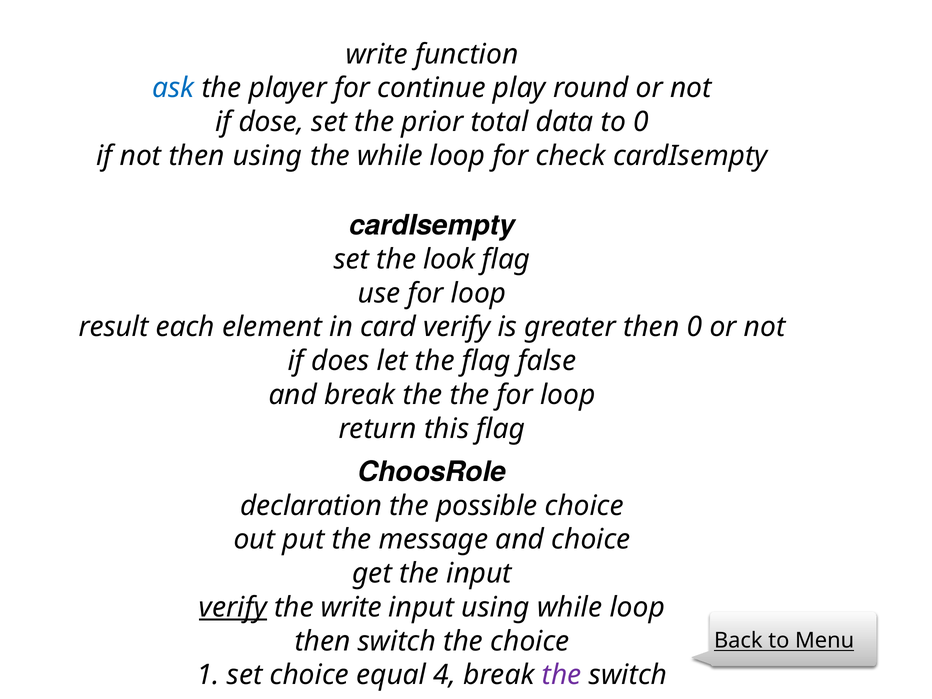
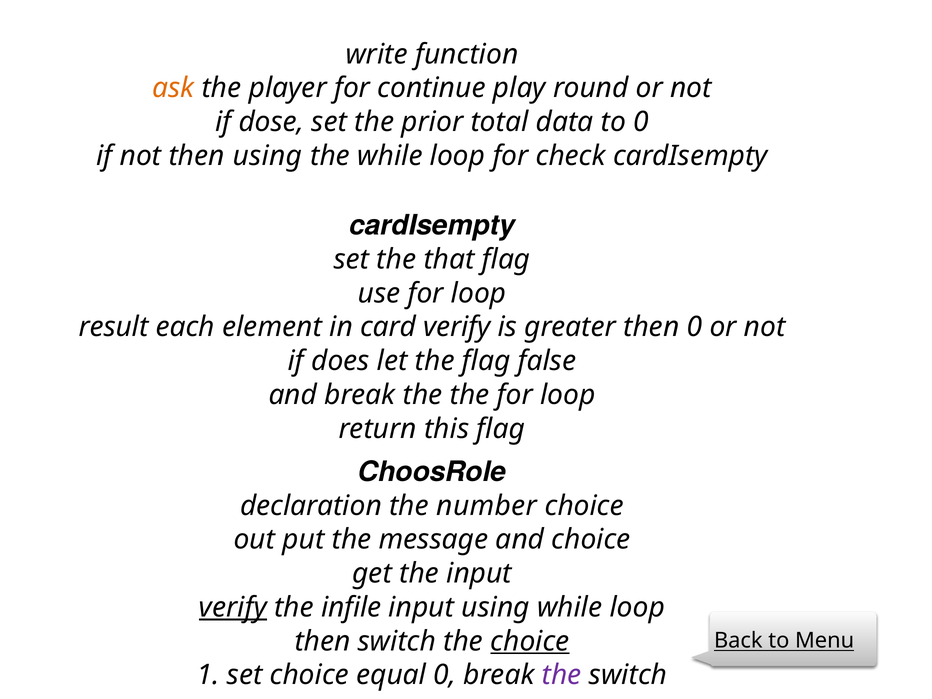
ask colour: blue -> orange (173, 88)
look: look -> that (449, 259)
possible: possible -> number (487, 506)
the write: write -> infile (351, 607)
choice underline: none -> present (530, 641)
equal 4: 4 -> 0 (445, 675)
